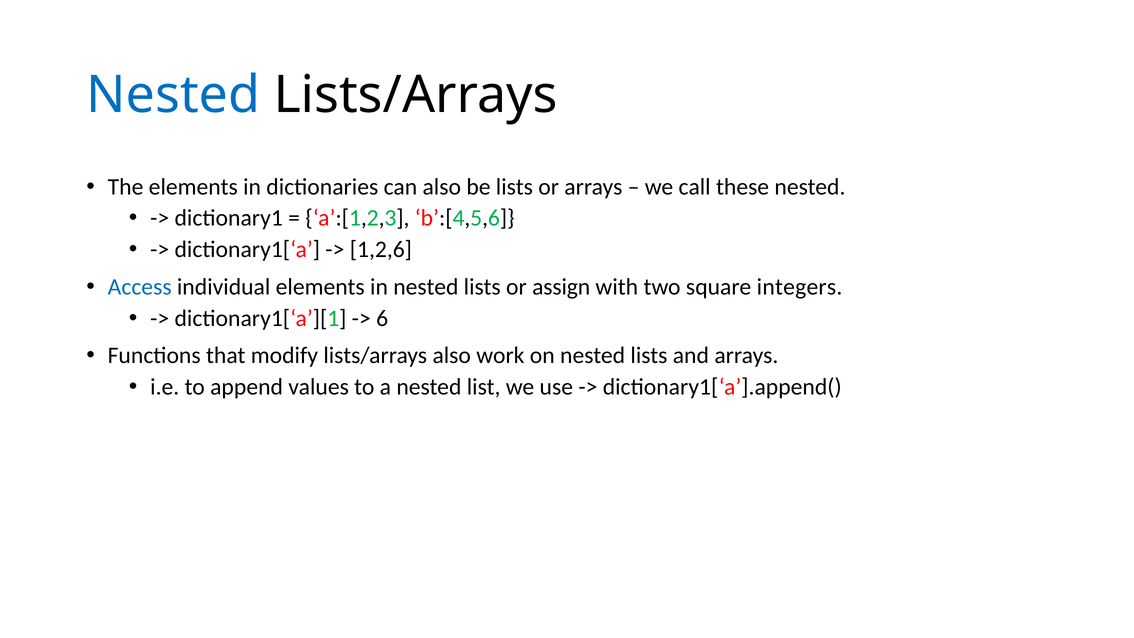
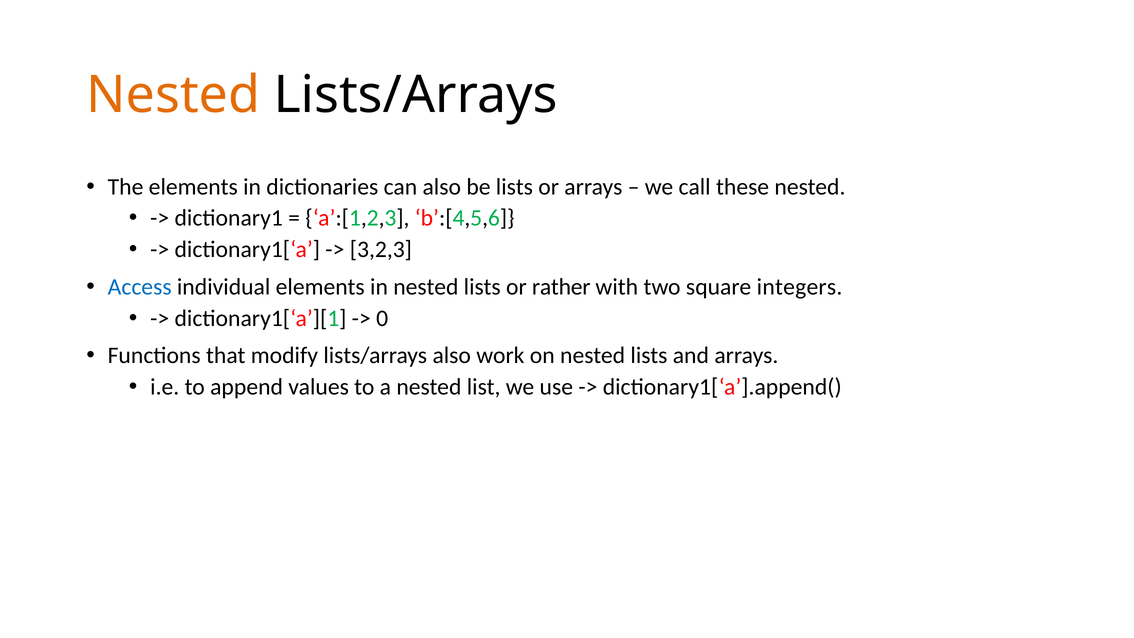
Nested colour: blue -> orange (173, 95)
1,2,6: 1,2,6 -> 3,2,3 (381, 249)
assign: assign -> rather (561, 287)
6: 6 -> 0 (382, 318)
